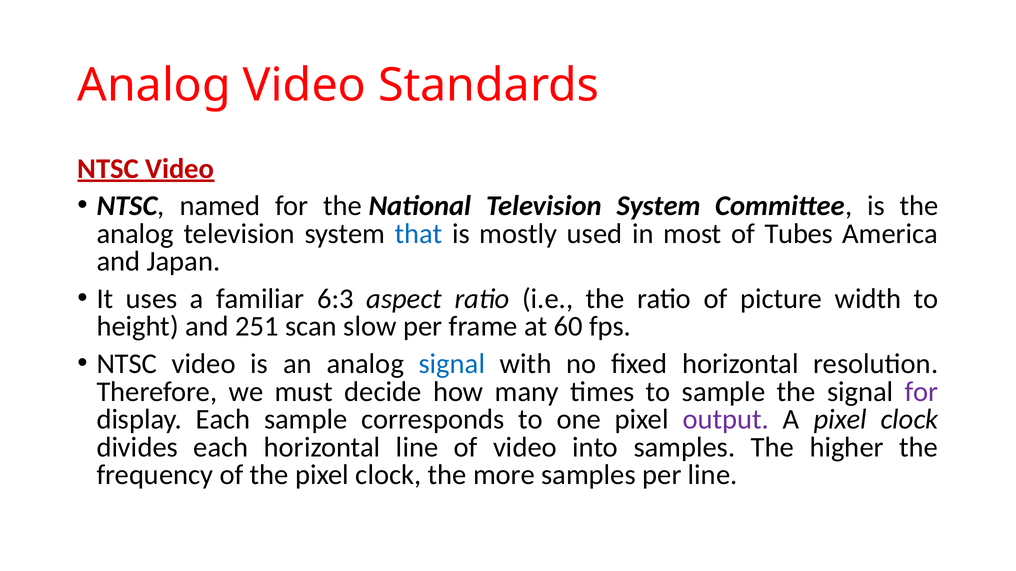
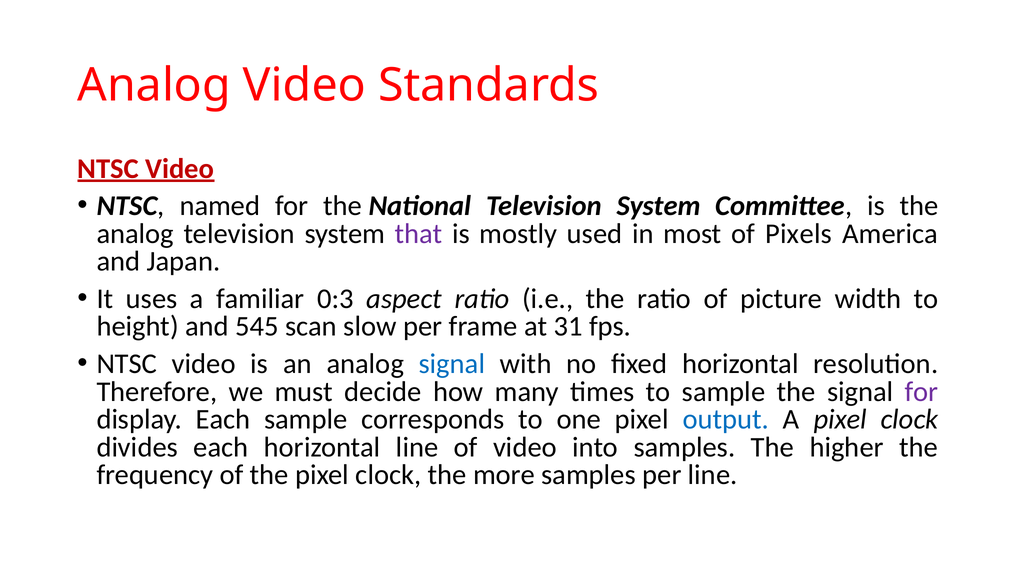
that colour: blue -> purple (419, 234)
Tubes: Tubes -> Pixels (799, 234)
6:3: 6:3 -> 0:3 (335, 299)
251: 251 -> 545 (257, 327)
60: 60 -> 31 (568, 327)
output colour: purple -> blue (726, 420)
